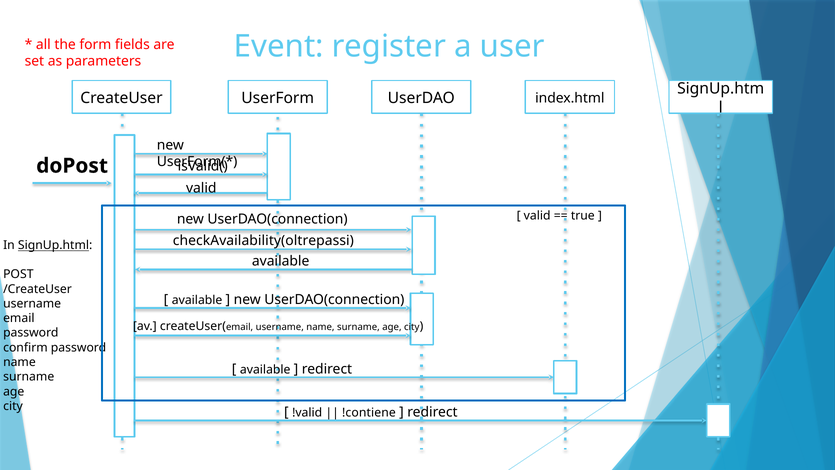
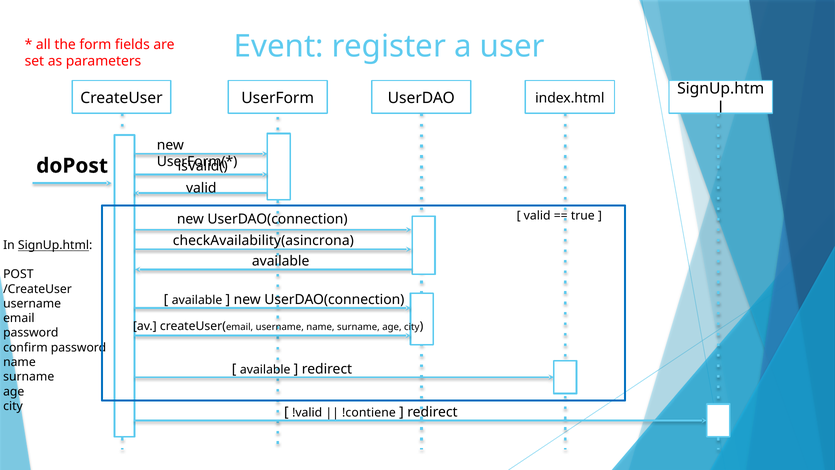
checkAvailability(oltrepassi: checkAvailability(oltrepassi -> checkAvailability(asincrona (263, 241)
